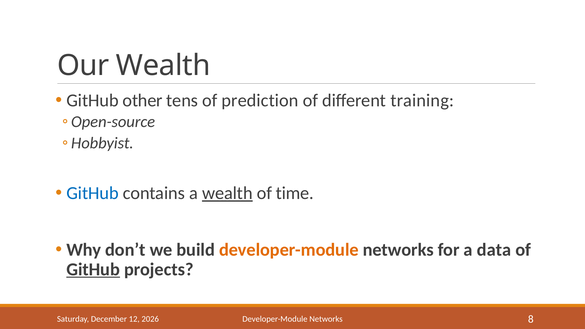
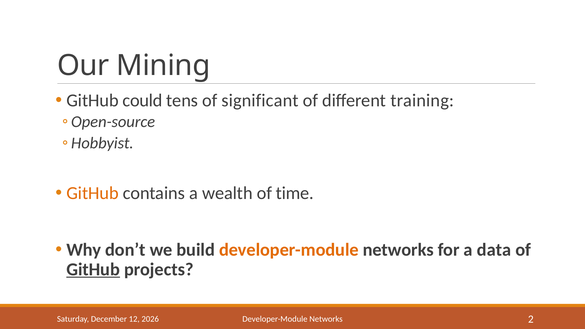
Our Wealth: Wealth -> Mining (163, 66)
other: other -> could (143, 101)
prediction: prediction -> significant (260, 101)
GitHub colour: blue -> orange (93, 193)
wealth underline: present -> none (227, 193)
8: 8 -> 2 (531, 319)
